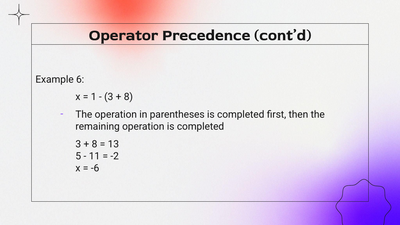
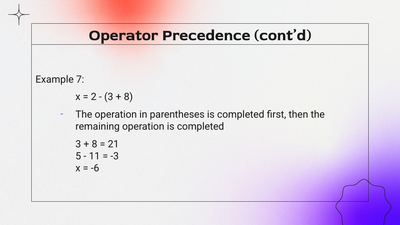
6: 6 -> 7 (80, 79)
1: 1 -> 2 (94, 97)
13: 13 -> 21 (113, 144)
-2: -2 -> -3 (115, 156)
